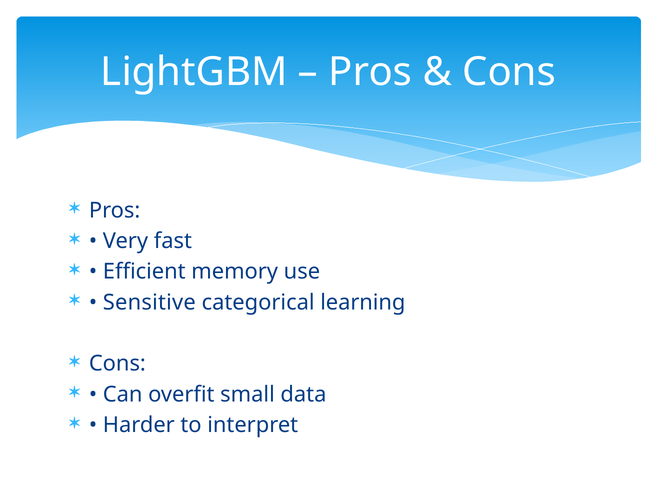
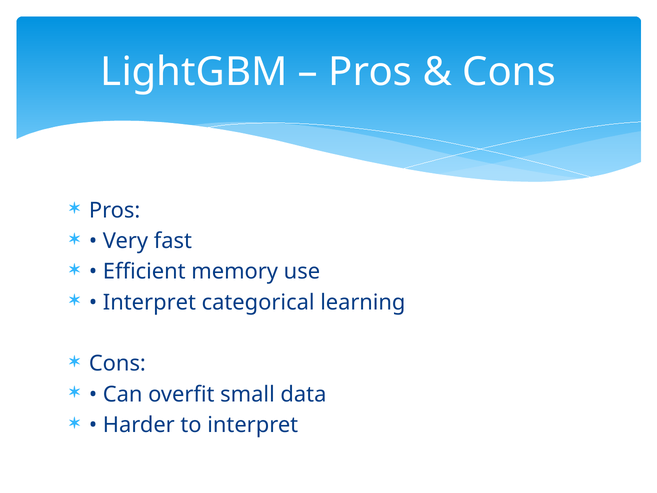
Sensitive: Sensitive -> Interpret (149, 302)
